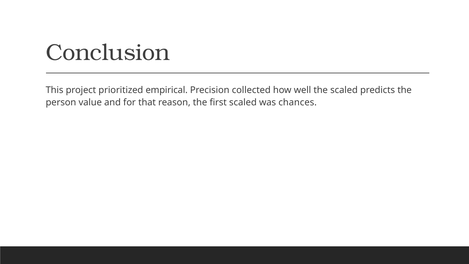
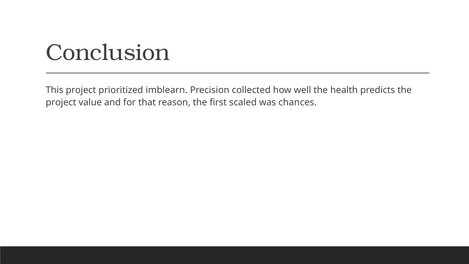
empirical: empirical -> imblearn (167, 90)
the scaled: scaled -> health (344, 90)
person: person -> project (61, 102)
